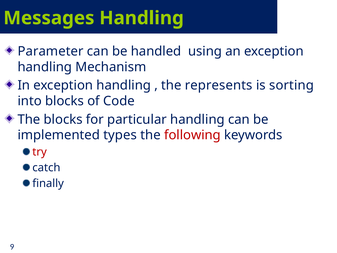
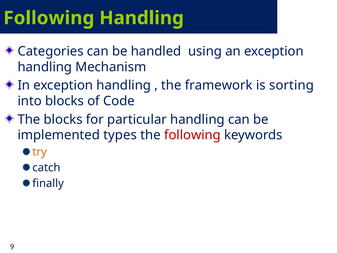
Messages: Messages -> Following (49, 18)
Parameter: Parameter -> Categories (51, 51)
represents: represents -> framework (219, 85)
try colour: red -> orange (40, 152)
